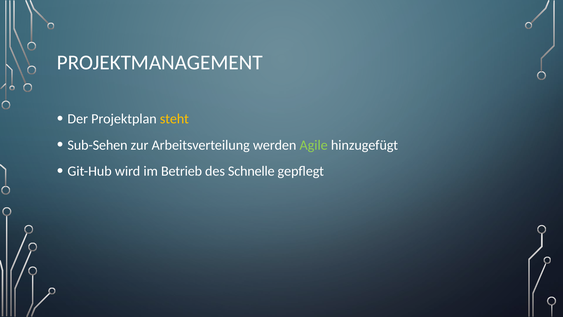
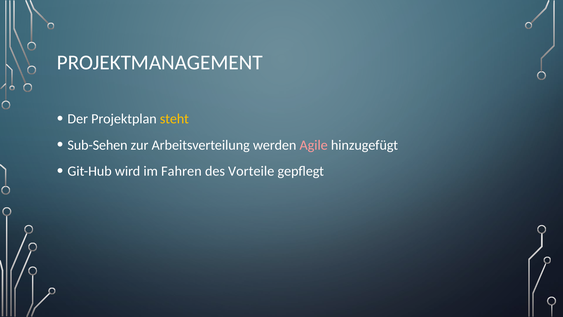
Agile colour: light green -> pink (314, 145)
Betrieb: Betrieb -> Fahren (181, 171)
Schnelle: Schnelle -> Vorteile (251, 171)
